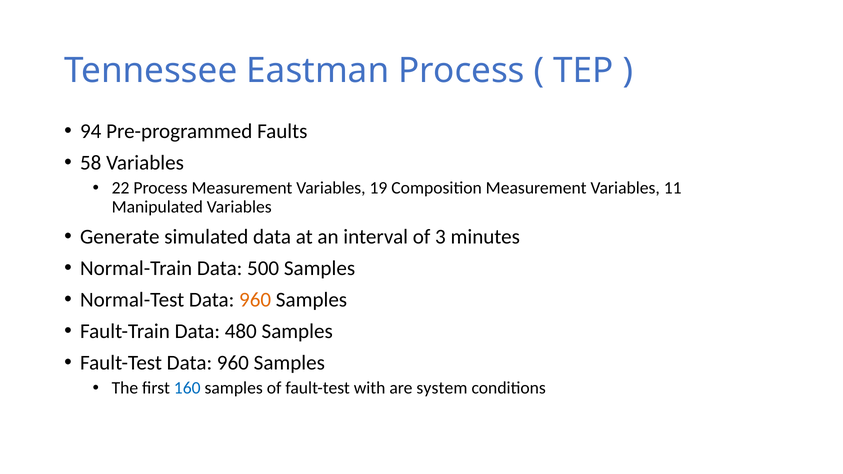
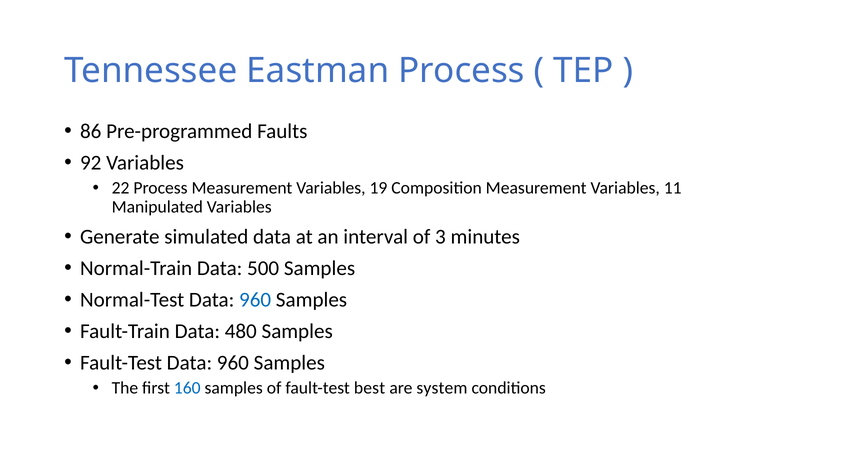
94: 94 -> 86 (91, 131)
58: 58 -> 92 (91, 163)
960 colour: orange -> blue (255, 300)
with: with -> best (370, 388)
